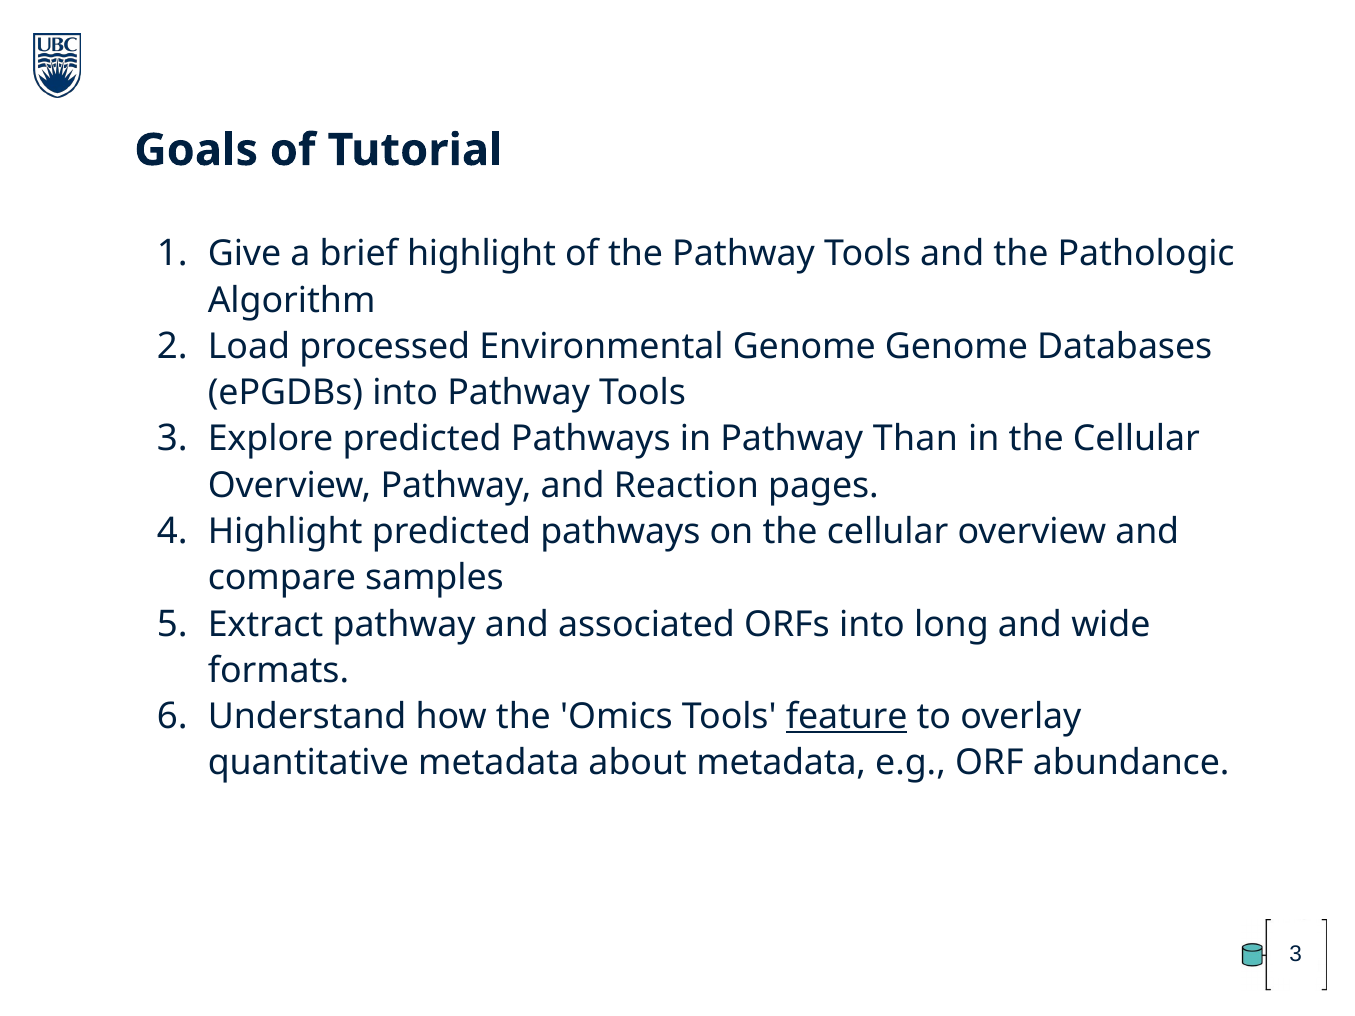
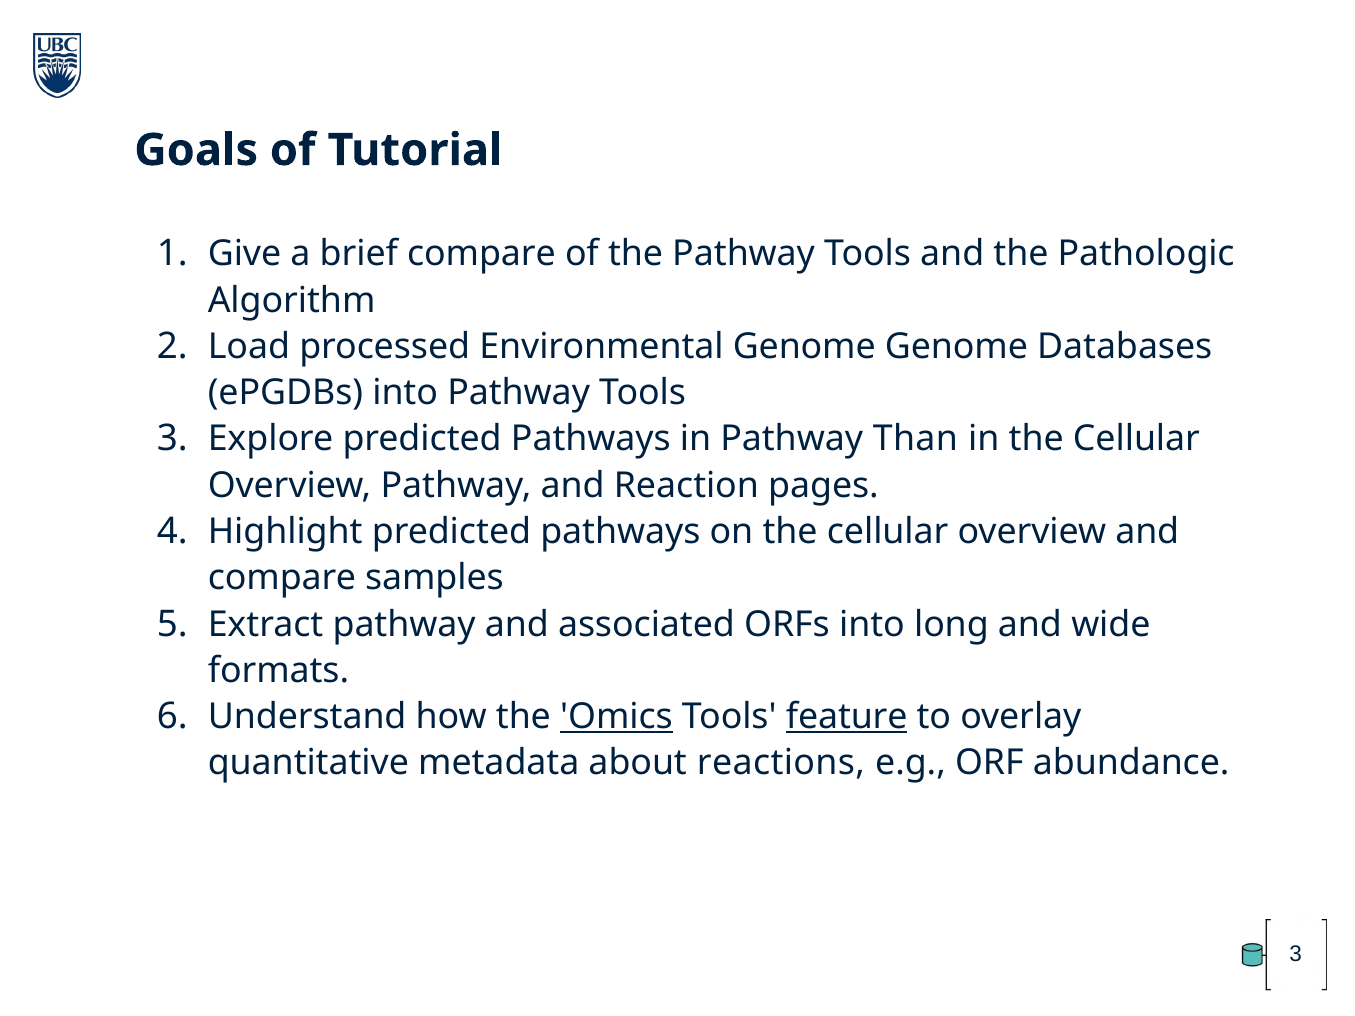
brief highlight: highlight -> compare (481, 254)
Omics underline: none -> present (617, 717)
about metadata: metadata -> reactions (781, 763)
